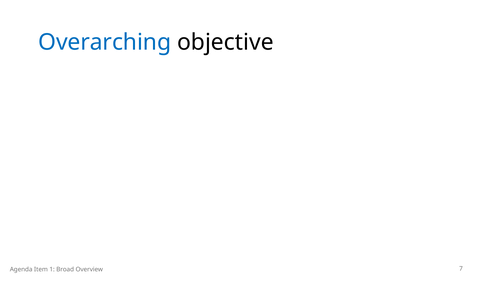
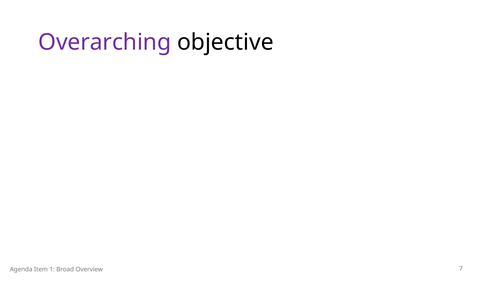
Overarching colour: blue -> purple (105, 42)
